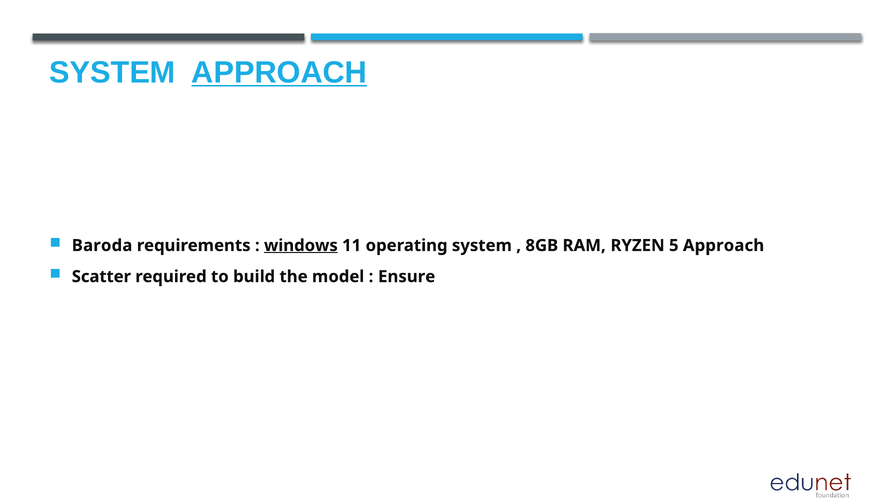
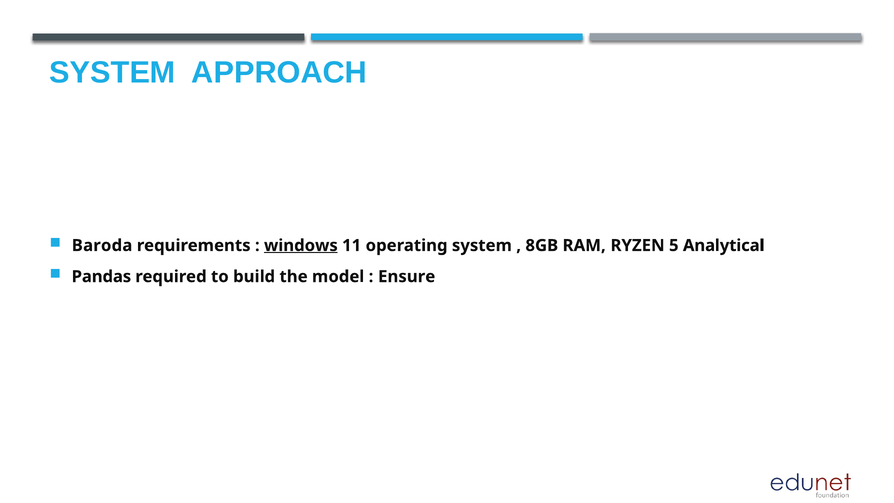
APPROACH underline: present -> none (279, 72)
5 Approach: Approach -> Analytical (724, 245)
Scatter: Scatter -> Pandas (101, 277)
